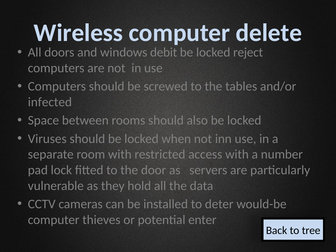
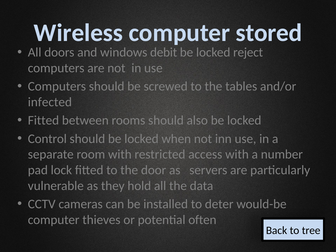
delete: delete -> stored (269, 33)
Space: Space -> Fitted (43, 120)
Viruses: Viruses -> Control (47, 139)
enter: enter -> often (202, 220)
